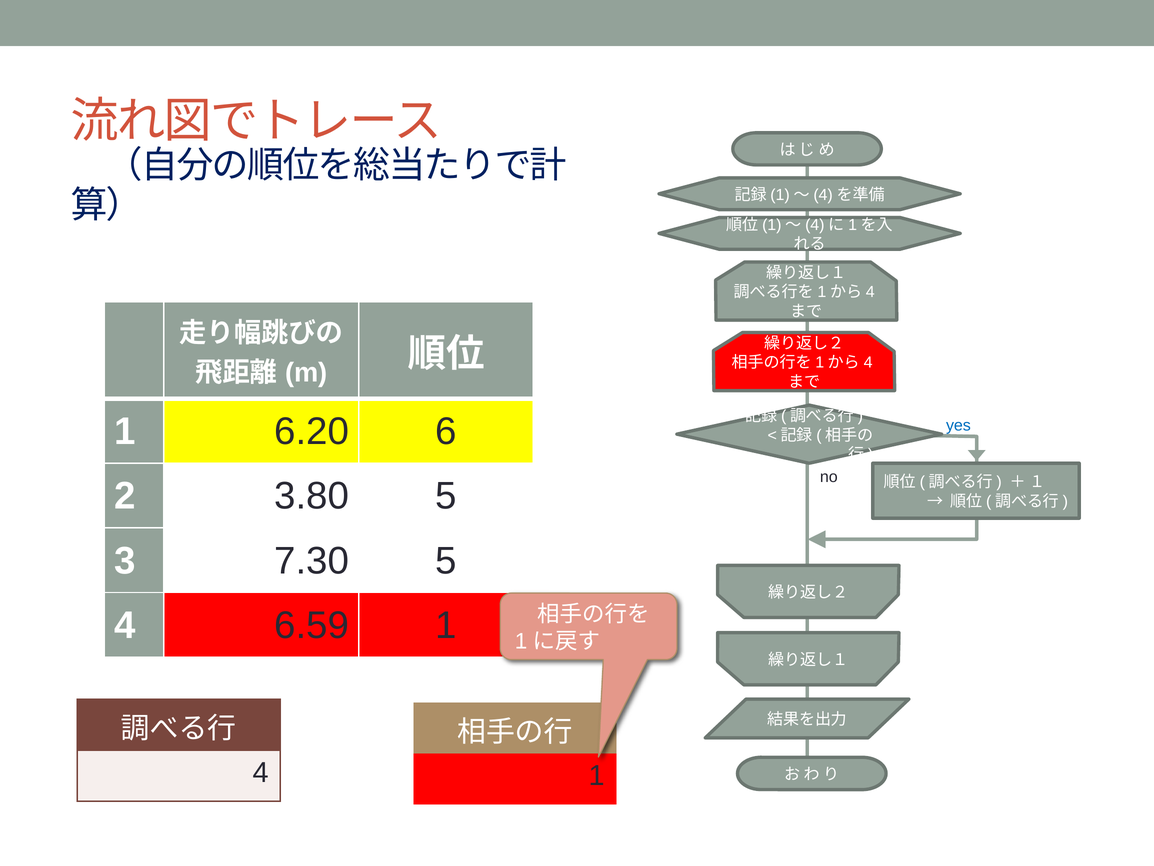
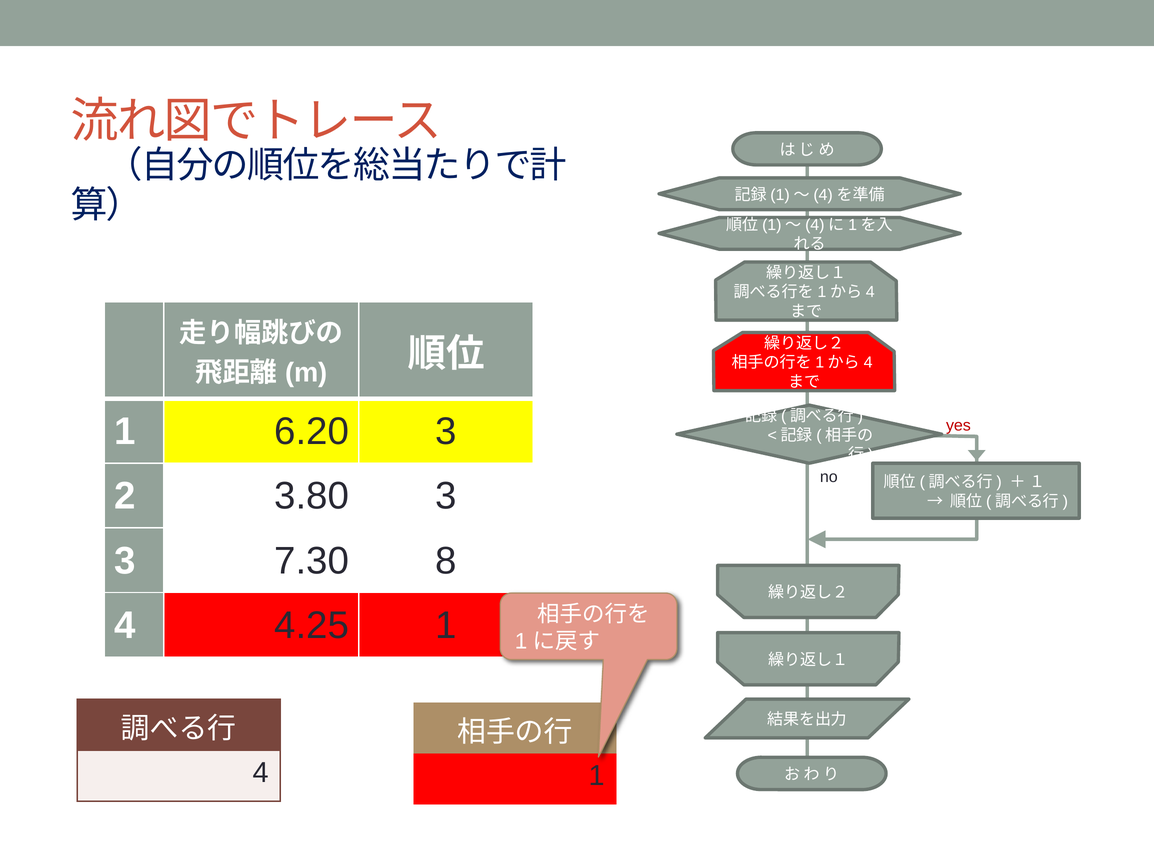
6.20 6: 6 -> 3 (446, 431)
yes colour: blue -> red (958, 425)
3.80 5: 5 -> 3 (446, 496)
7.30 5: 5 -> 8 (446, 560)
6.59: 6.59 -> 4.25 (312, 625)
